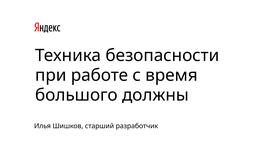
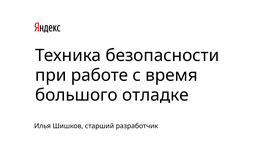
должны: должны -> отладке (155, 96)
